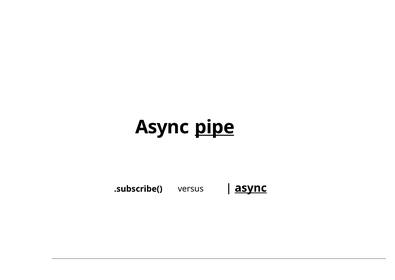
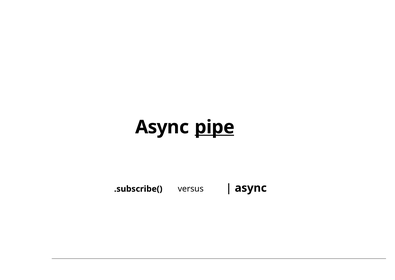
async underline: present -> none (251, 188)
